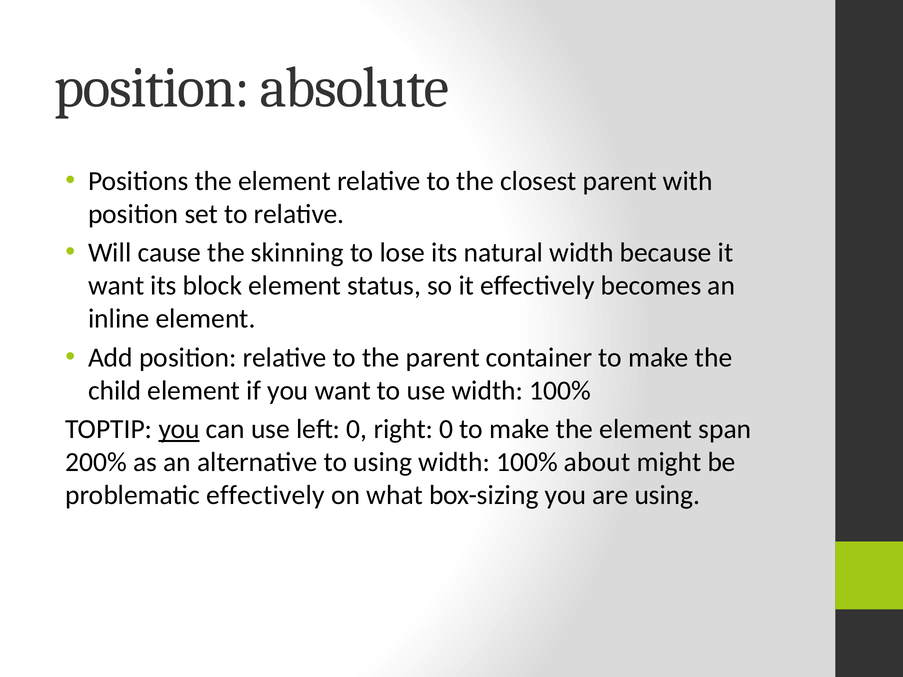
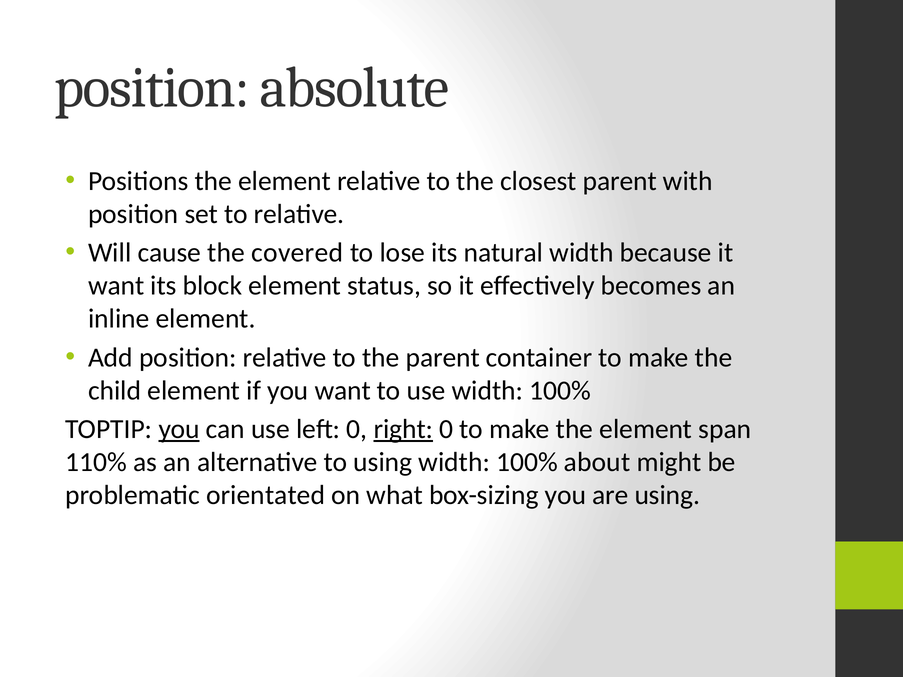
skinning: skinning -> covered (297, 253)
right underline: none -> present (403, 429)
200%: 200% -> 110% (96, 462)
problematic effectively: effectively -> orientated (266, 495)
